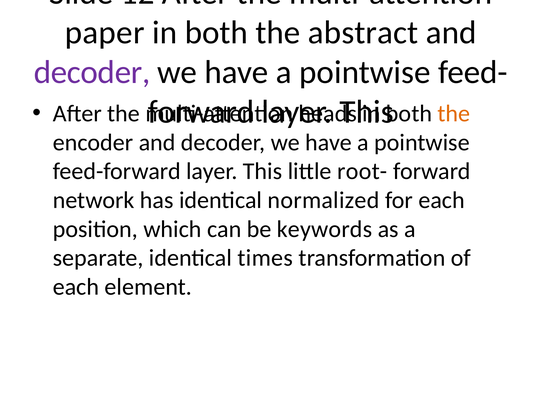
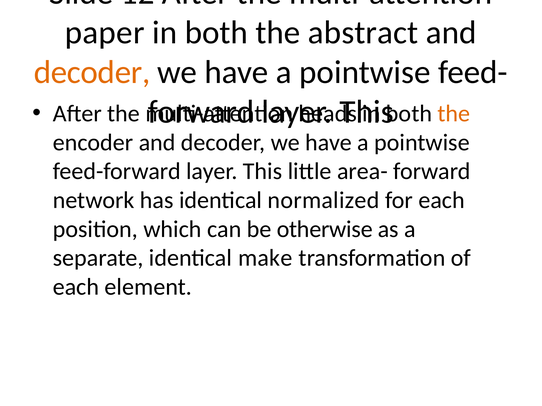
decoder colour: purple -> orange (92, 72)
root-: root- -> area- (362, 172)
keywords: keywords -> otherwise (325, 229)
times: times -> make (265, 258)
